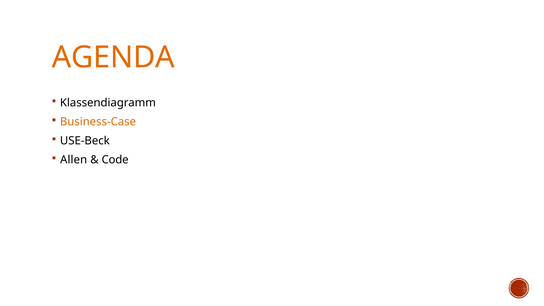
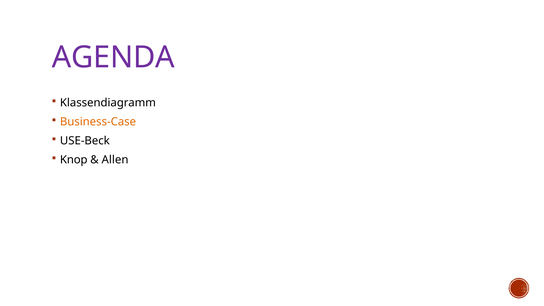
AGENDA colour: orange -> purple (113, 57)
Allen: Allen -> Knop (74, 160)
Code: Code -> Allen (115, 160)
